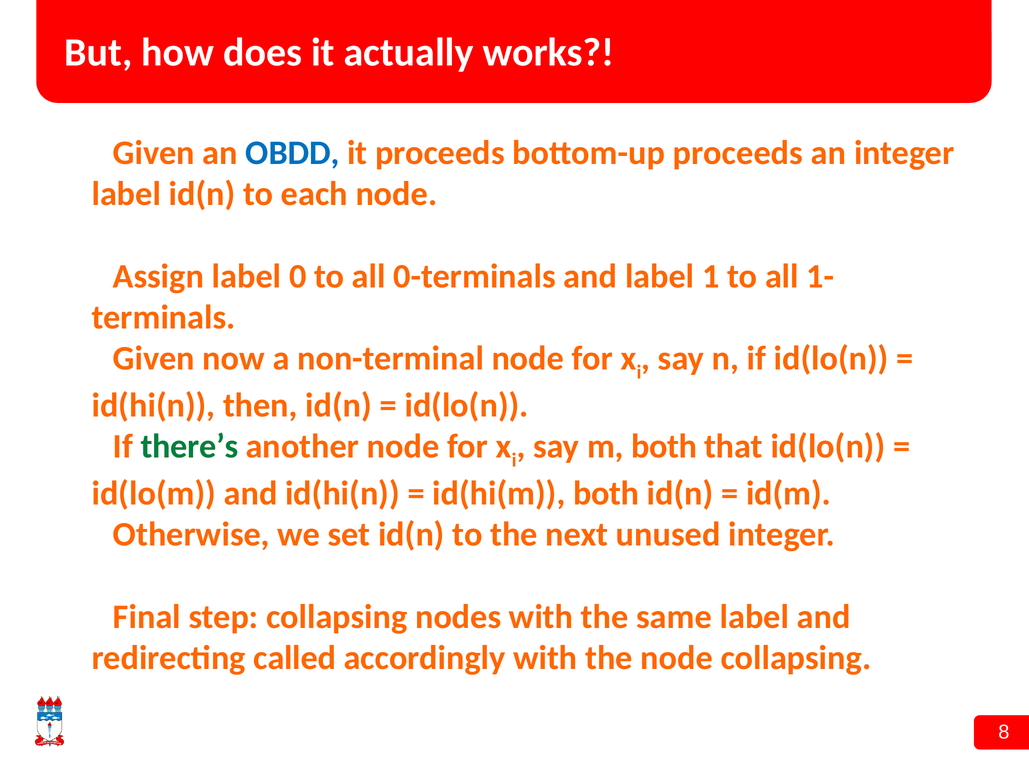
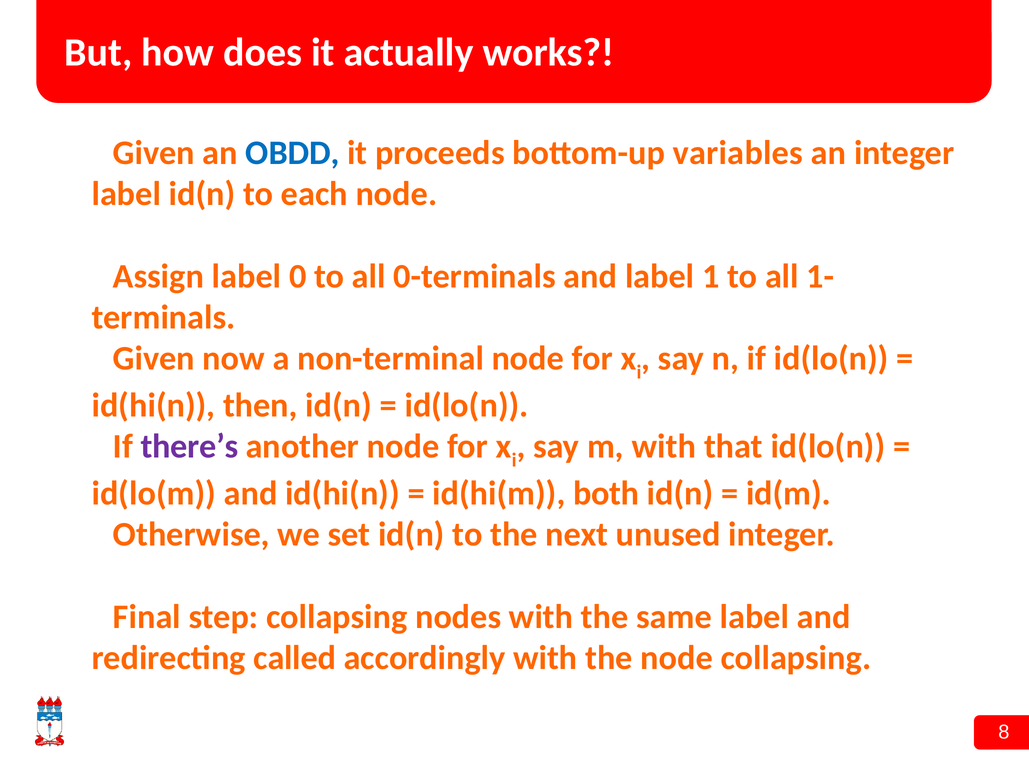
bottom-up proceeds: proceeds -> variables (738, 153)
there’s colour: green -> purple (189, 446)
m both: both -> with (664, 446)
